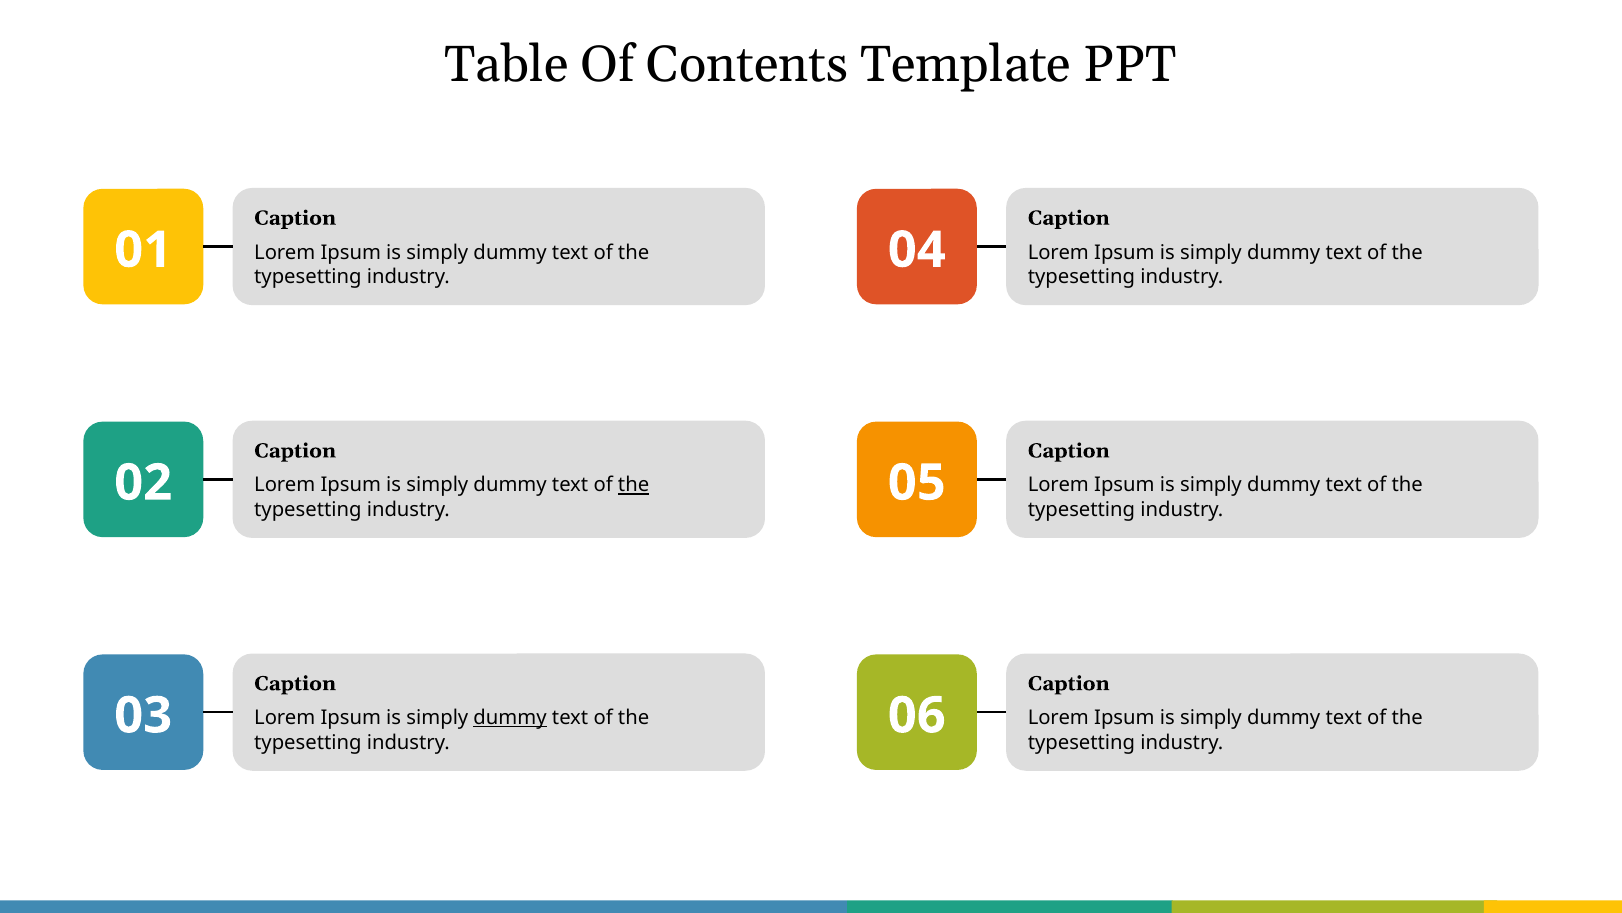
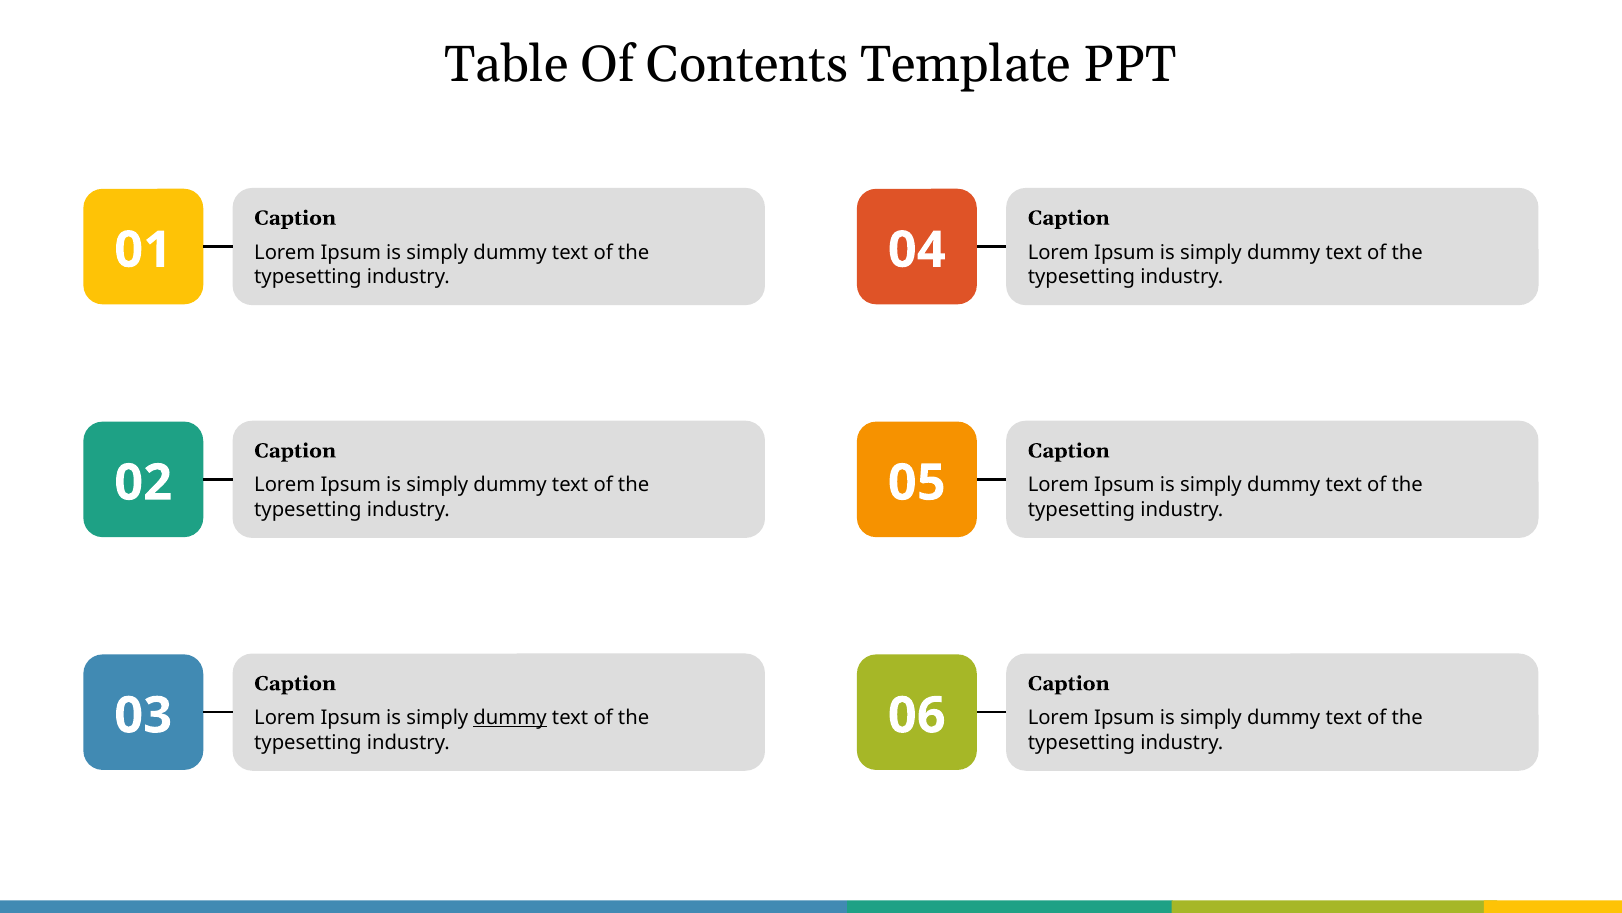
the underline: present -> none (634, 485)
